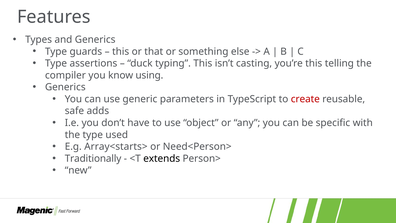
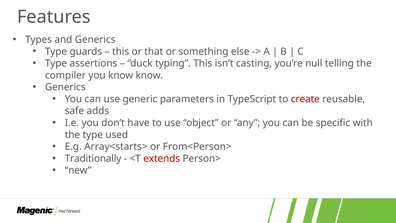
you’re this: this -> null (314, 63)
know using: using -> know (149, 75)
Need<Person>: Need<Person> -> From<Person> (197, 146)
extends colour: black -> red (162, 158)
